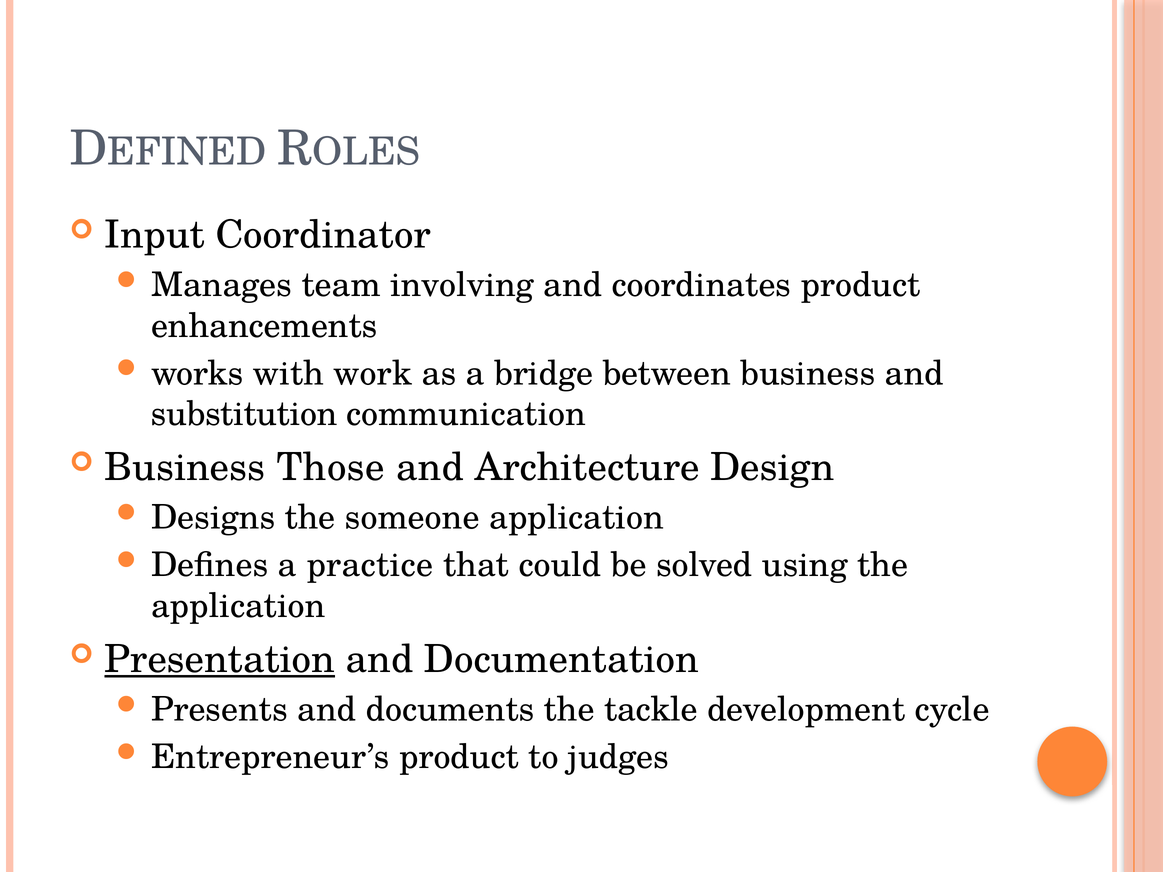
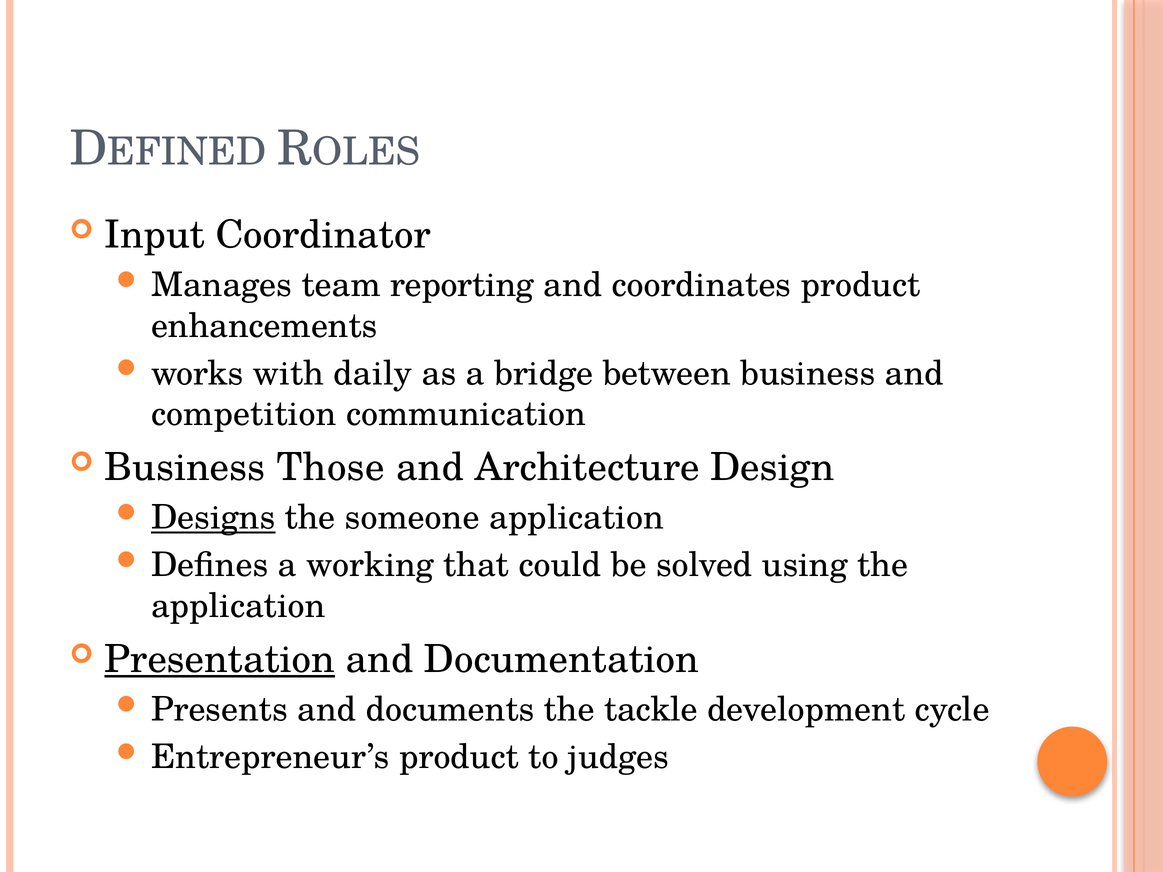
involving: involving -> reporting (462, 285)
work: work -> daily (373, 373)
substitution: substitution -> competition (244, 414)
Designs underline: none -> present (213, 518)
practice: practice -> working (370, 565)
